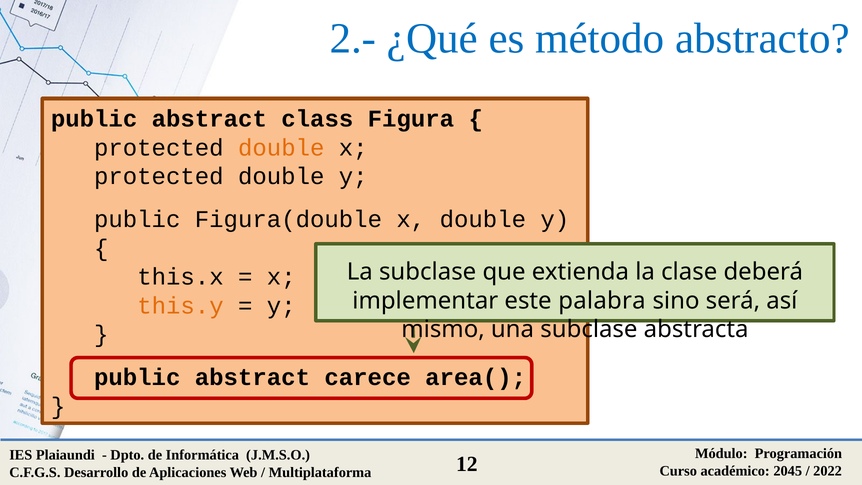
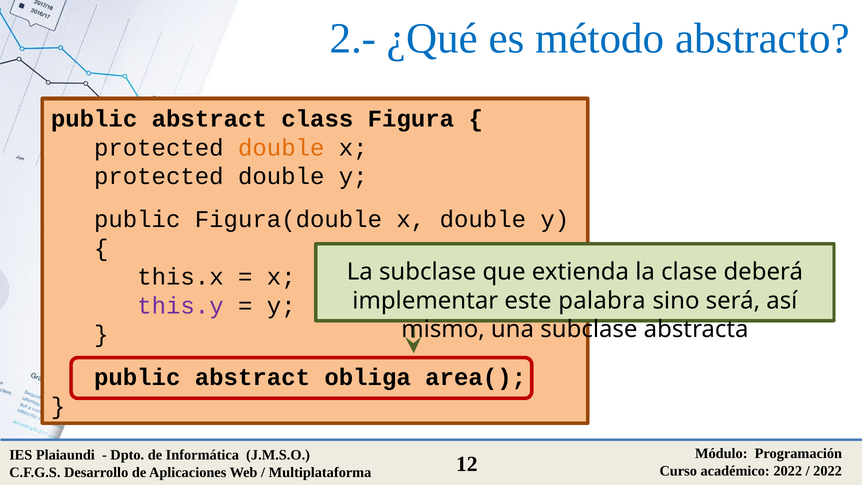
this.y colour: orange -> purple (180, 306)
carece: carece -> obliga (368, 377)
académico 2045: 2045 -> 2022 (788, 471)
